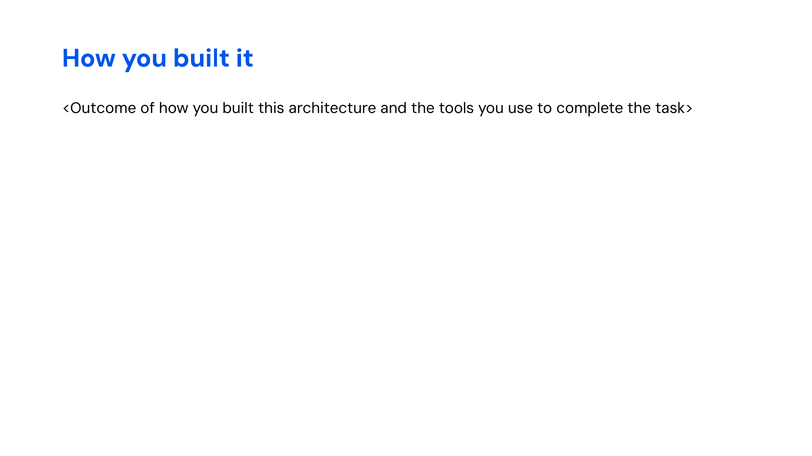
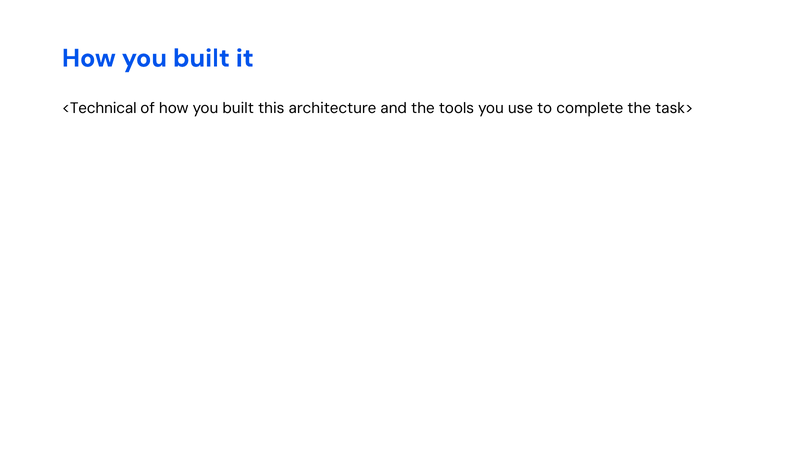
<Outcome: <Outcome -> <Technical (99, 109)
